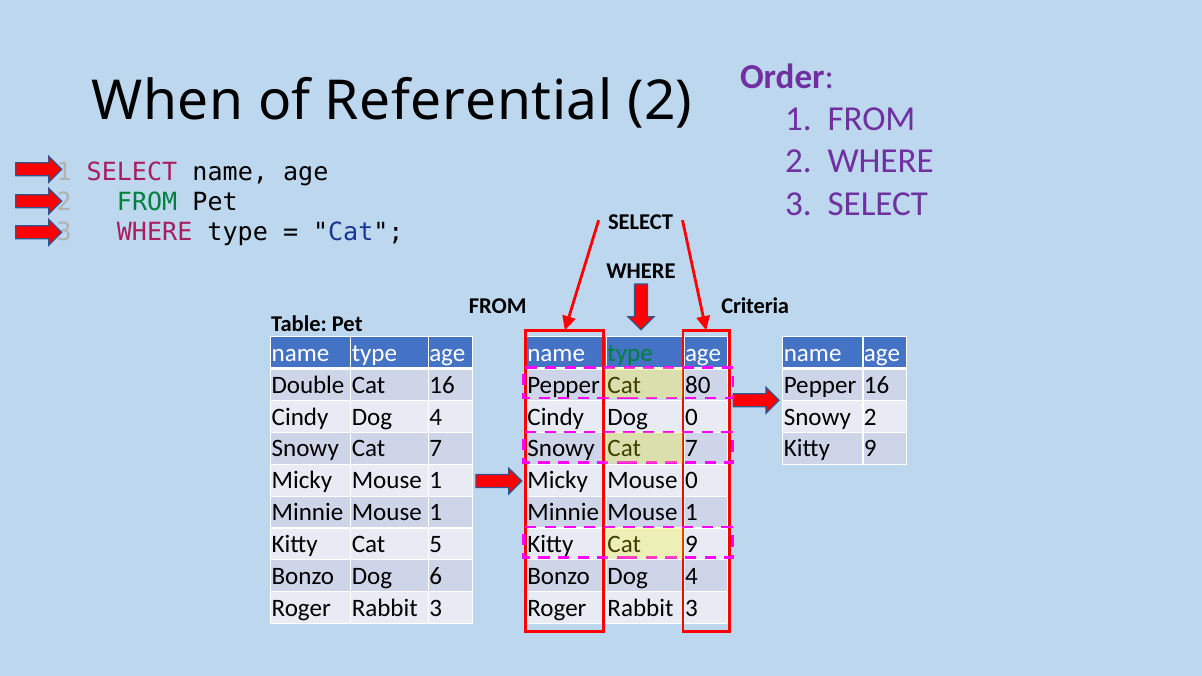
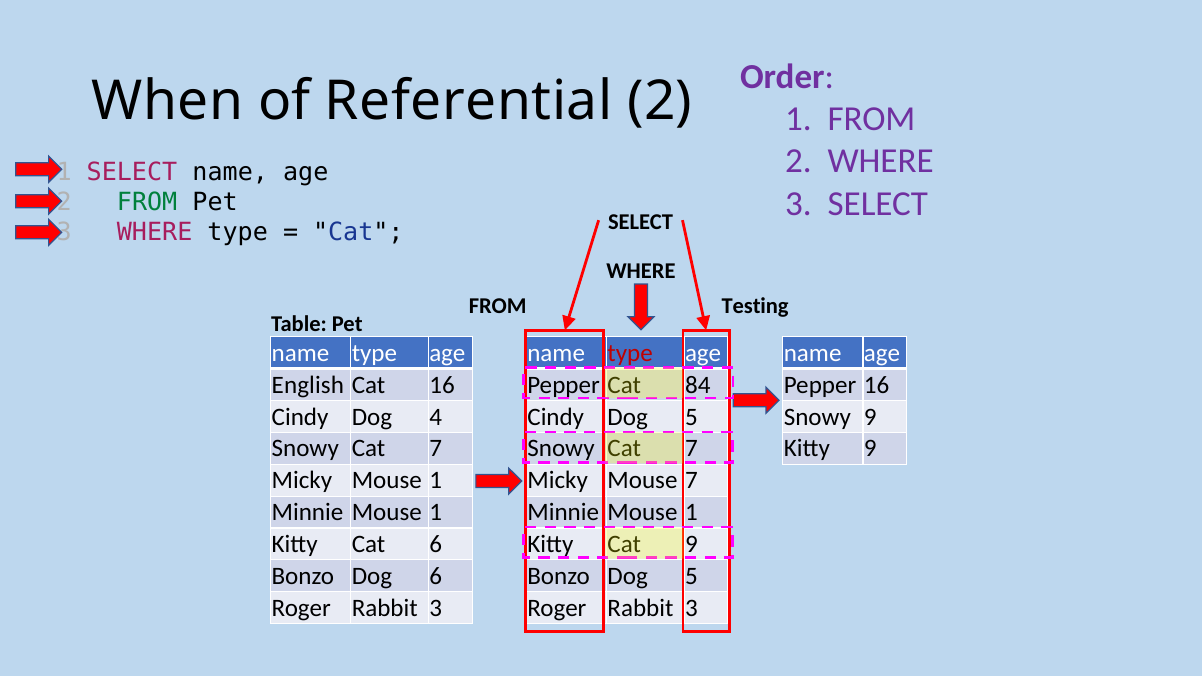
Criteria: Criteria -> Testing (755, 307)
type colour: green -> red (630, 353)
Double: Double -> English (308, 385)
80: 80 -> 84 (698, 385)
Cindy Dog 0: 0 -> 5 (691, 417)
Snowy 2: 2 -> 9 (870, 417)
Mouse 0: 0 -> 7 (691, 481)
Cat 5: 5 -> 6 (436, 545)
Bonzo Dog 4: 4 -> 5 (691, 577)
